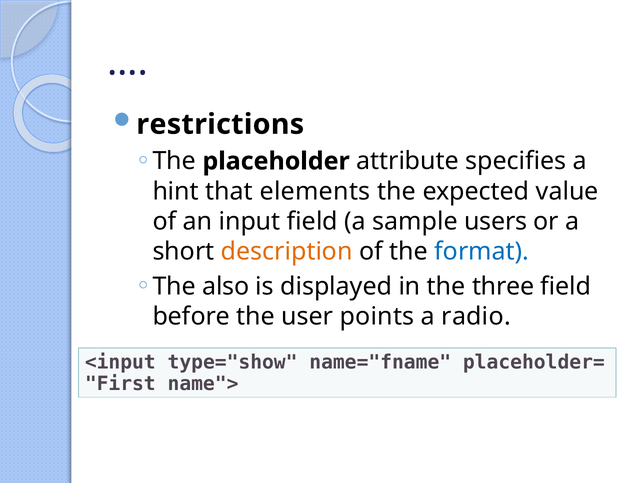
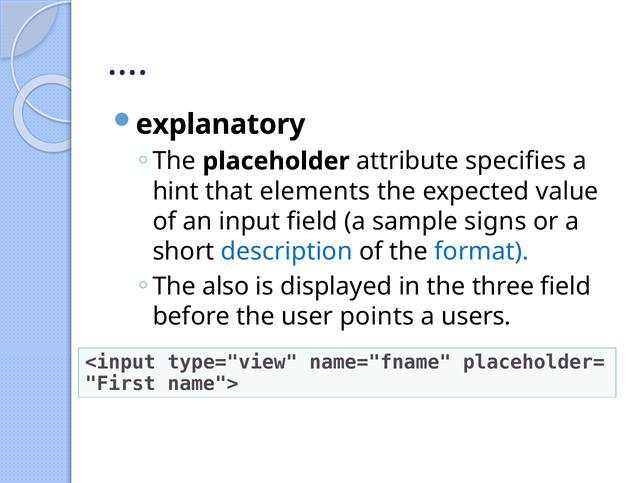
restrictions: restrictions -> explanatory (221, 124)
users: users -> signs (495, 221)
description colour: orange -> blue (287, 251)
radio: radio -> users (476, 316)
type="show: type="show -> type="view (233, 362)
